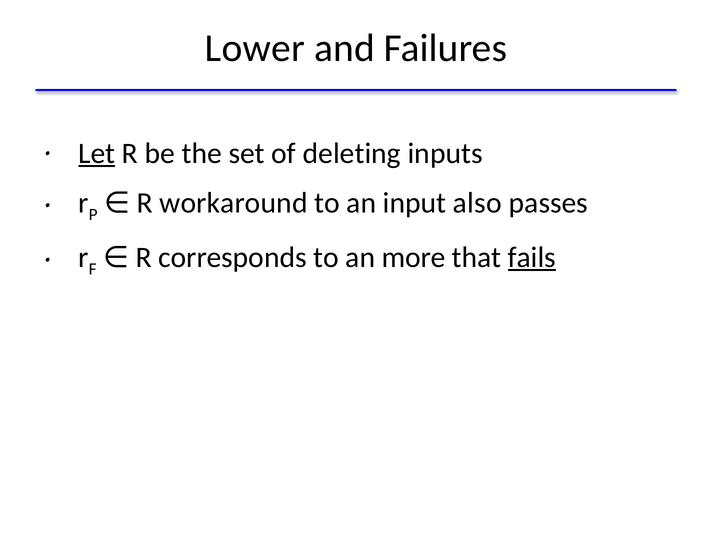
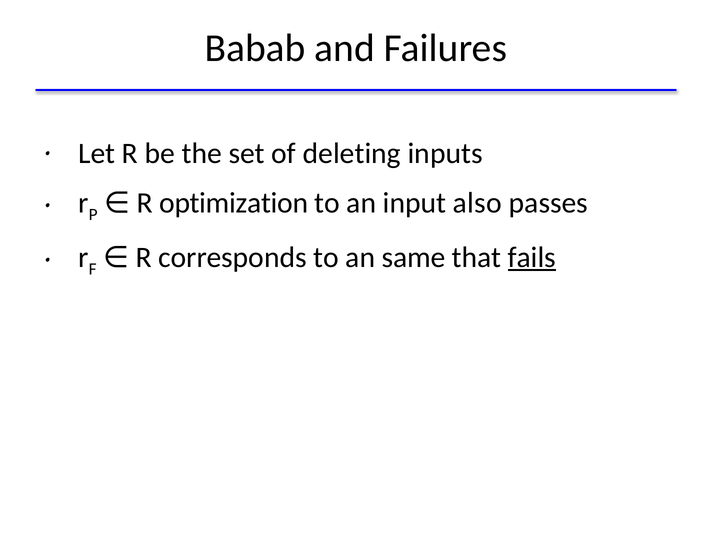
Lower: Lower -> Babab (255, 48)
Let underline: present -> none (97, 153)
workaround: workaround -> optimization (234, 203)
more: more -> same (414, 257)
